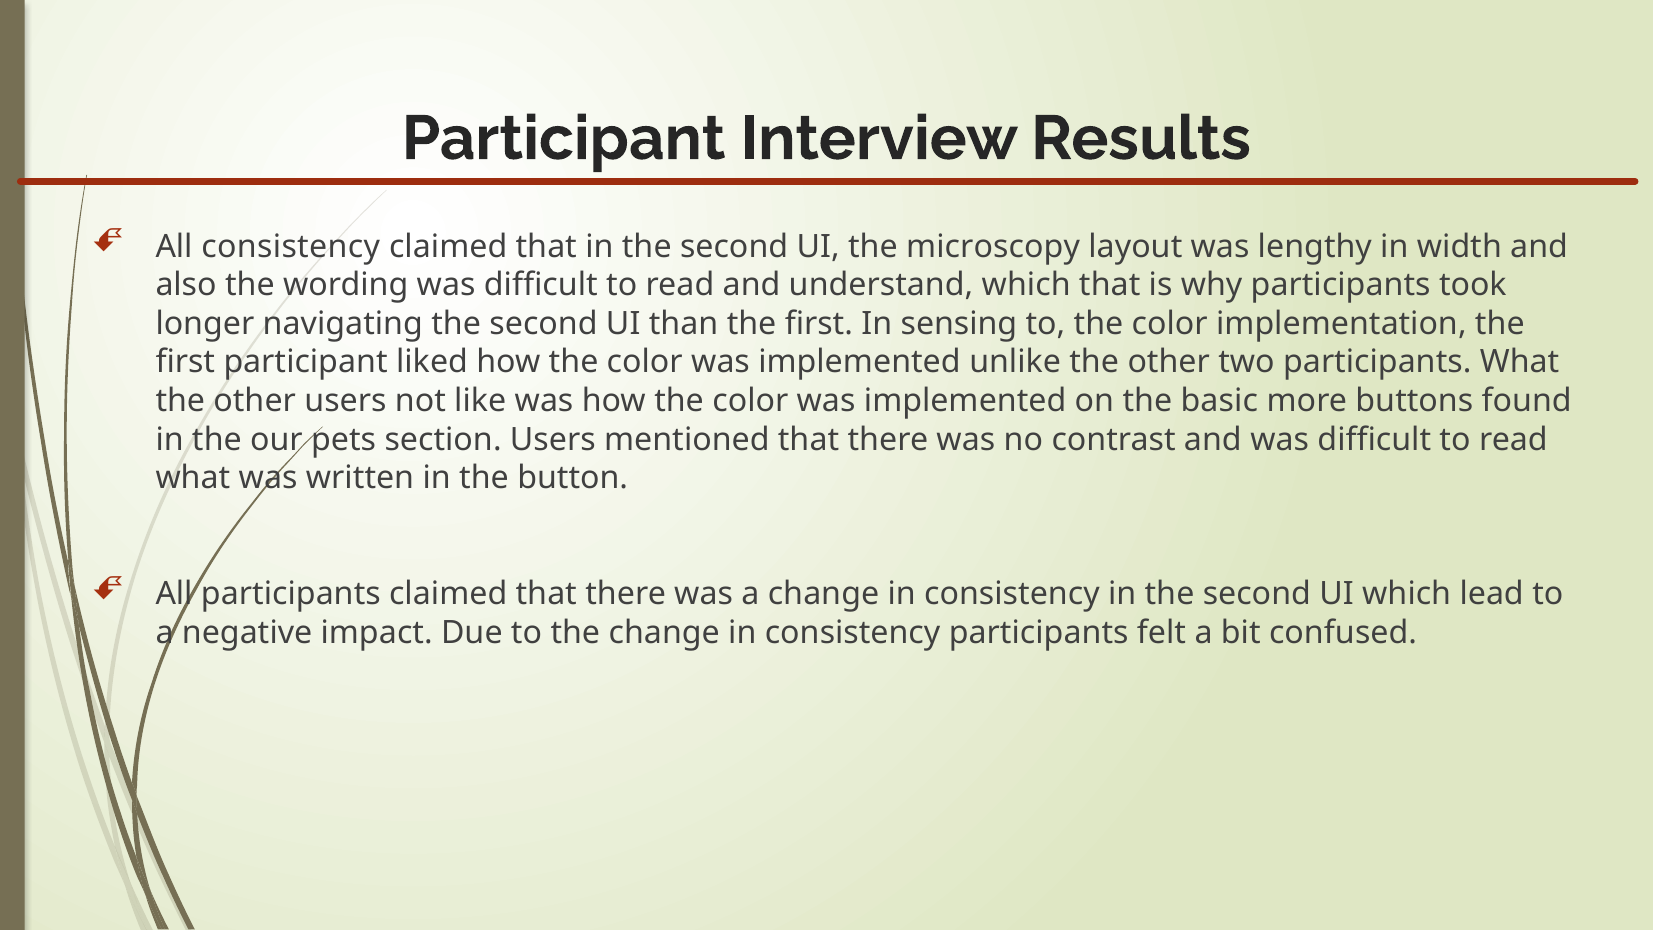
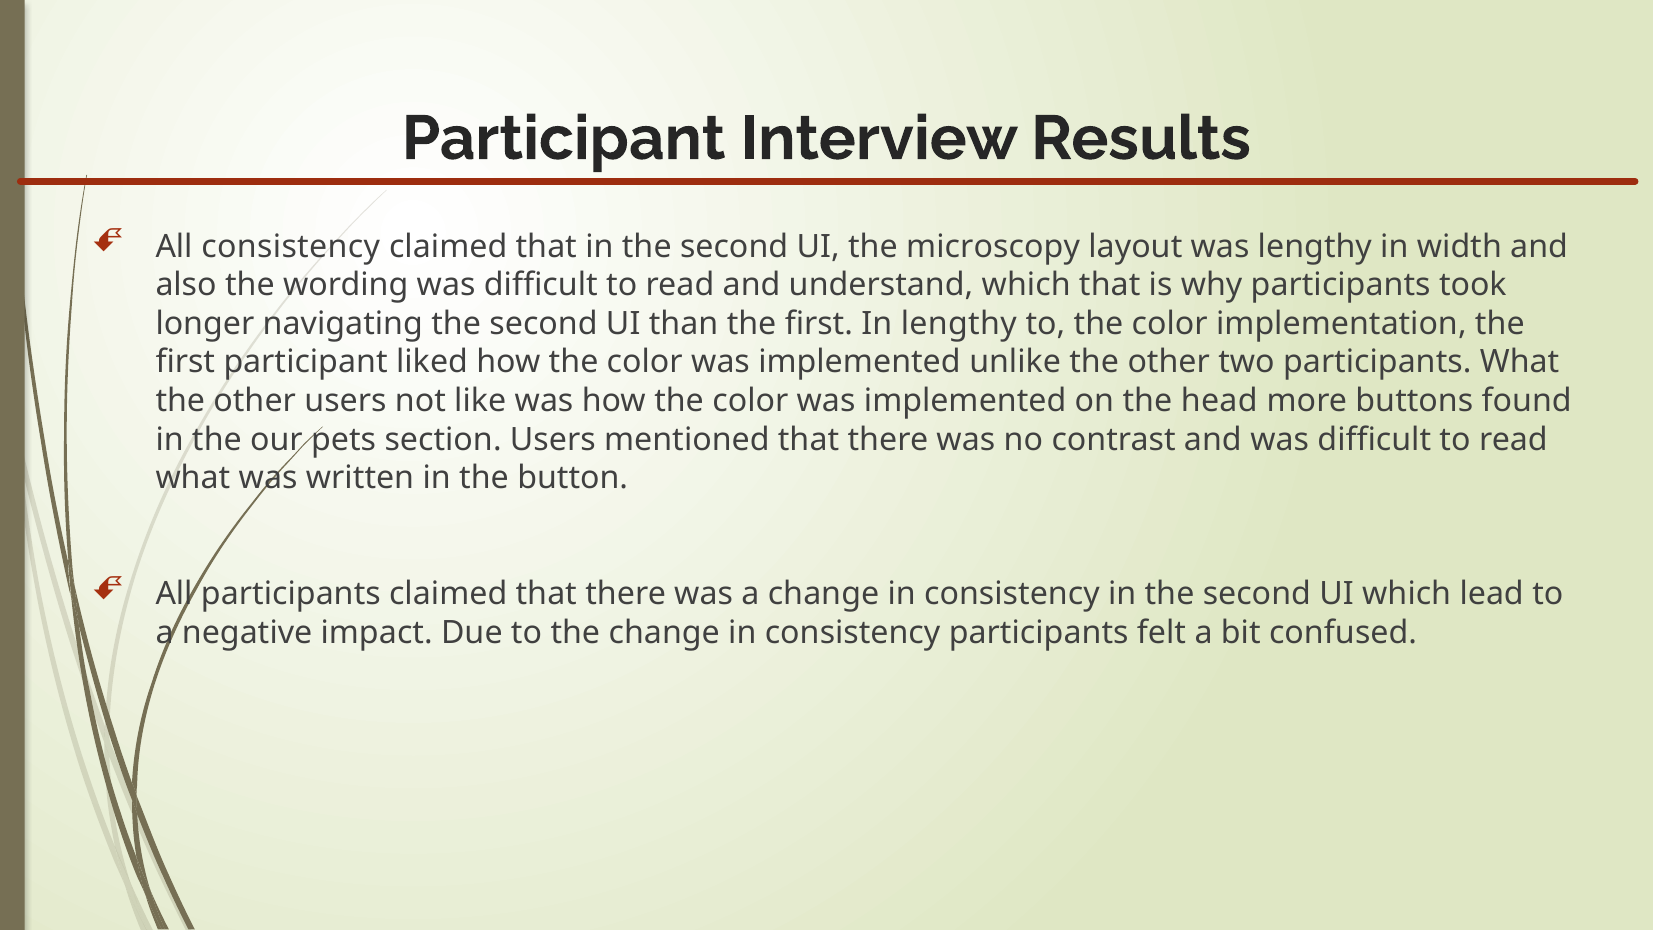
In sensing: sensing -> lengthy (959, 324)
basic: basic -> head (1219, 401)
